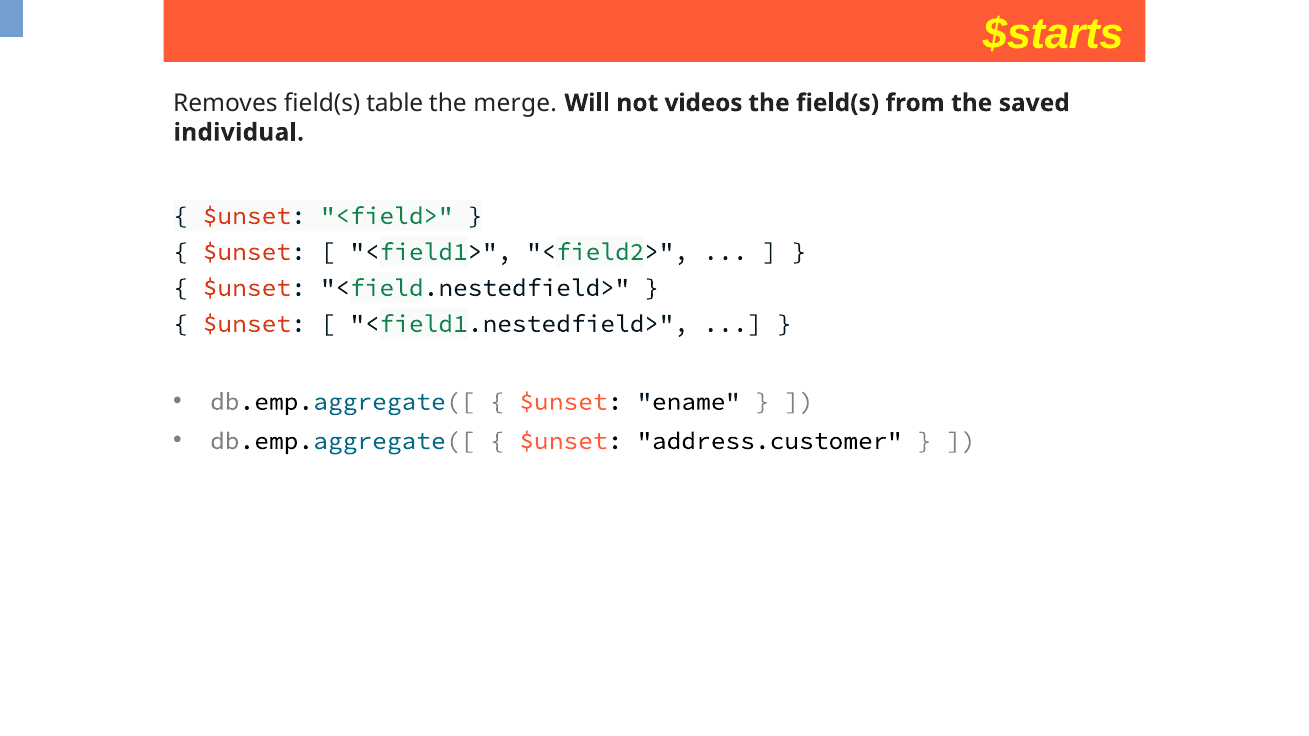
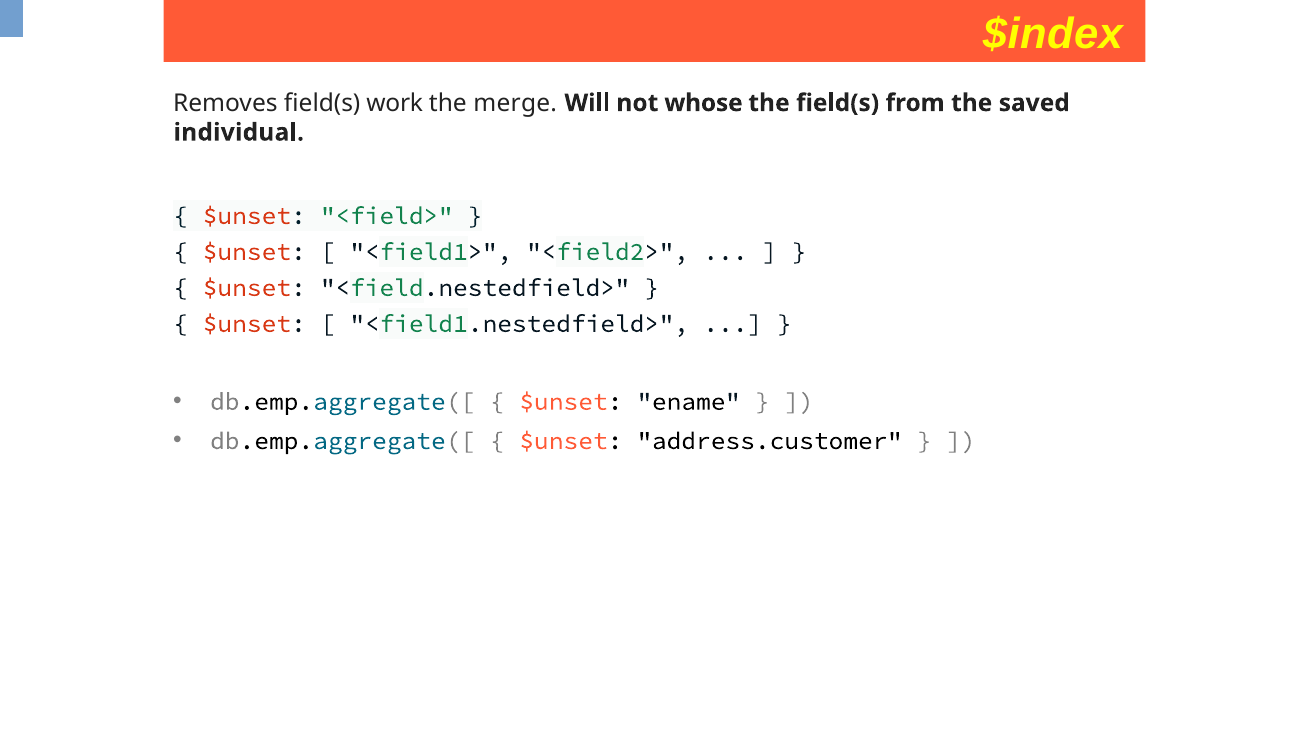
$starts: $starts -> $index (1053, 34)
table: table -> work (395, 103)
videos: videos -> whose (704, 103)
